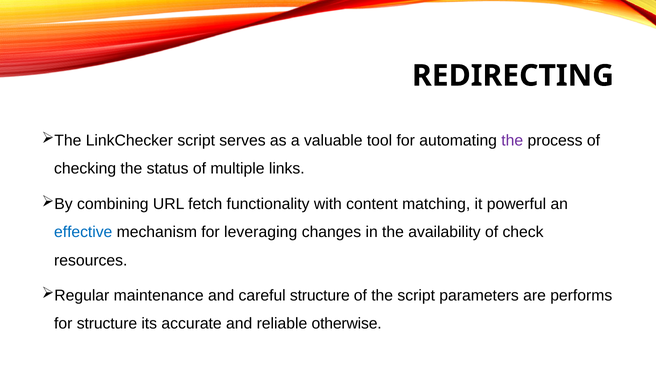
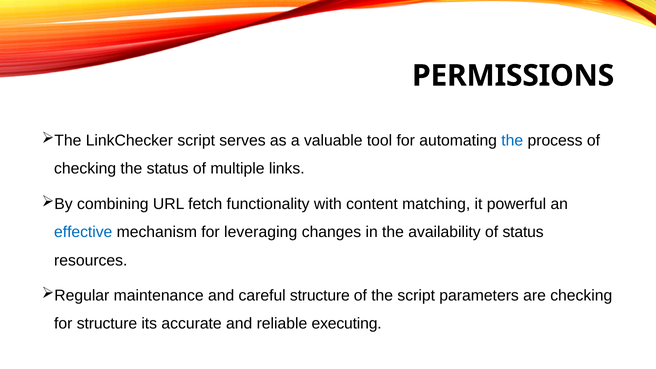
REDIRECTING: REDIRECTING -> PERMISSIONS (513, 76)
the colour: purple -> blue (512, 140)
of check: check -> status (523, 232)
are performs: performs -> checking (581, 295)
otherwise: otherwise -> executing (347, 324)
